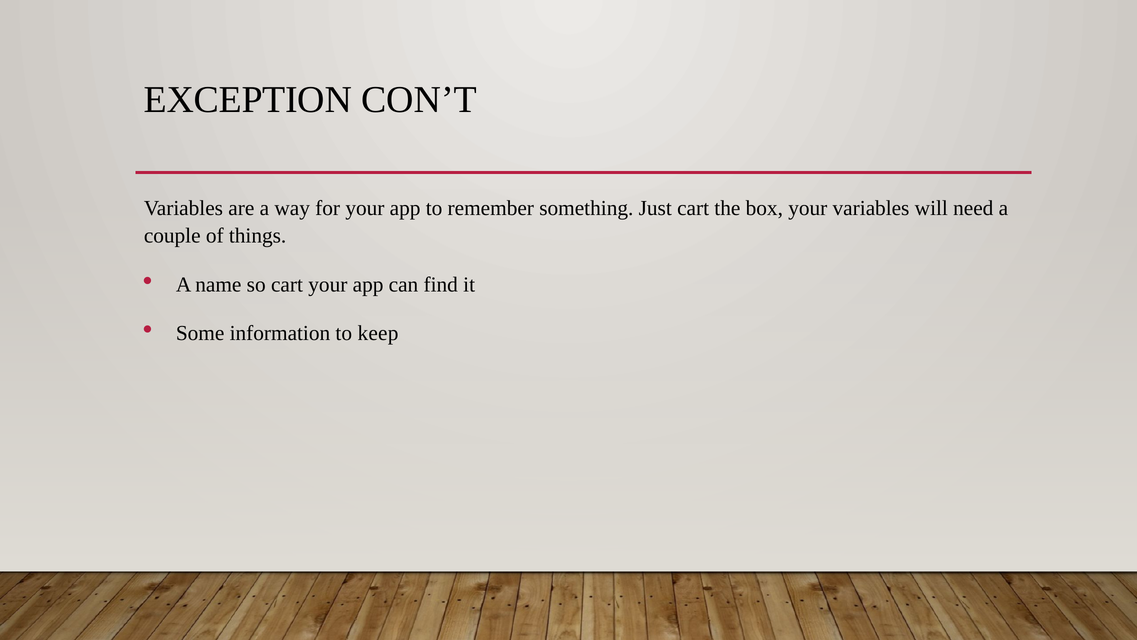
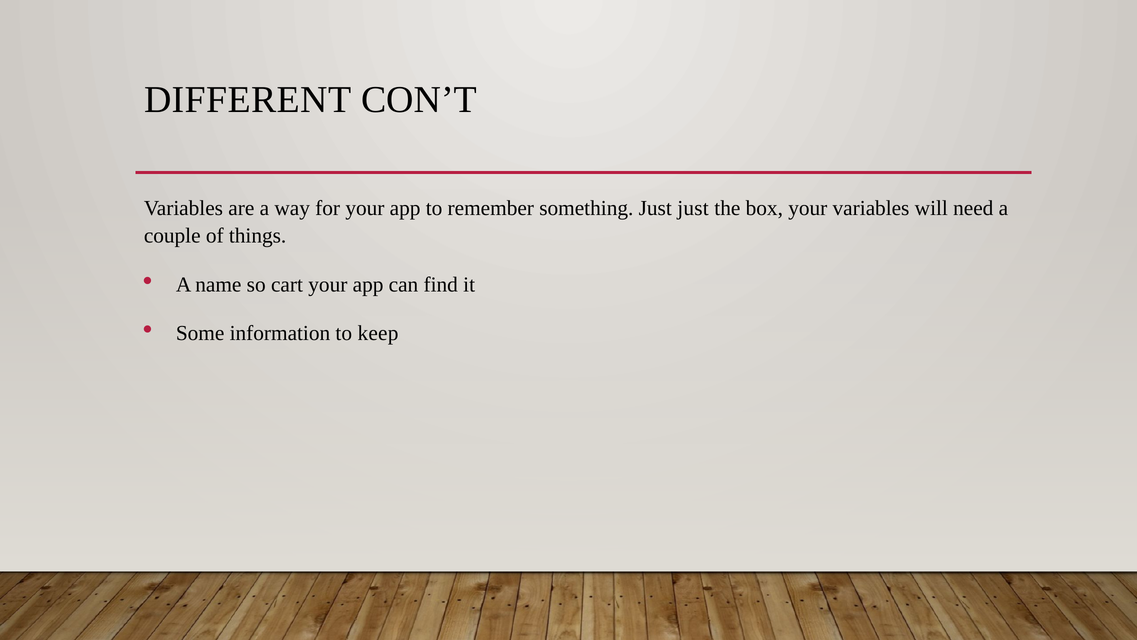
EXCEPTION: EXCEPTION -> DIFFERENT (248, 100)
Just cart: cart -> just (693, 208)
